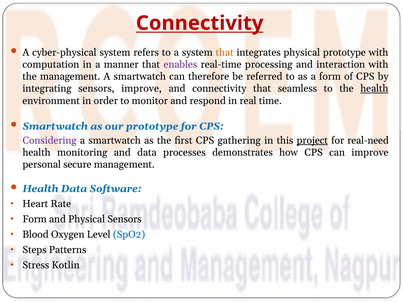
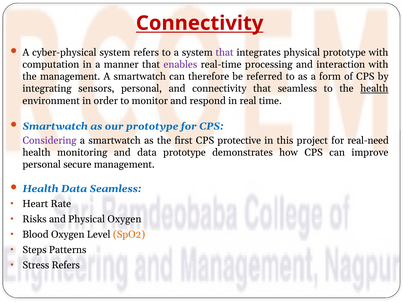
that colour: orange -> purple (225, 52)
sensors improve: improve -> personal (142, 89)
gathering: gathering -> protective (239, 141)
project underline: present -> none (312, 141)
data processes: processes -> prototype (184, 153)
Data Software: Software -> Seamless (116, 189)
Form: Form -> Risks (35, 219)
Physical Sensors: Sensors -> Oxygen (124, 219)
SpO2 colour: blue -> orange (129, 235)
Stress Kotlin: Kotlin -> Refers (66, 265)
